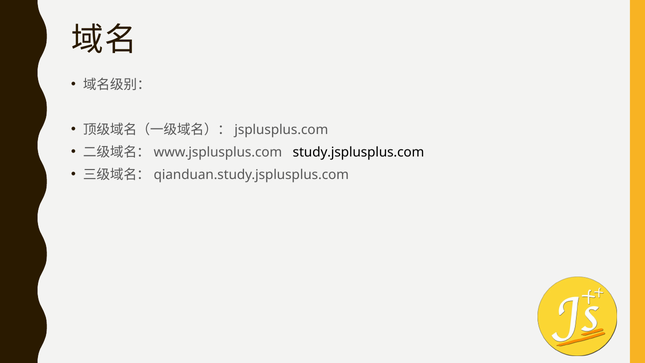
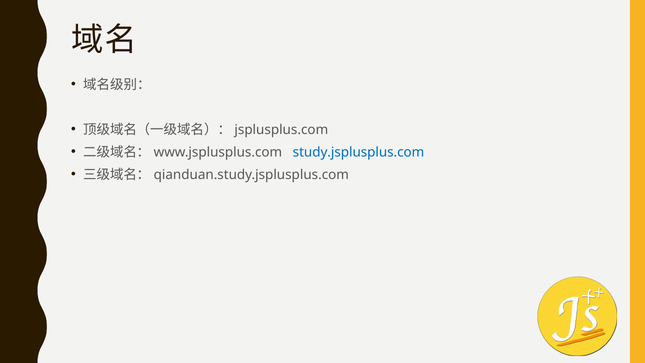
study.jsplusplus.com colour: black -> blue (359, 152)
